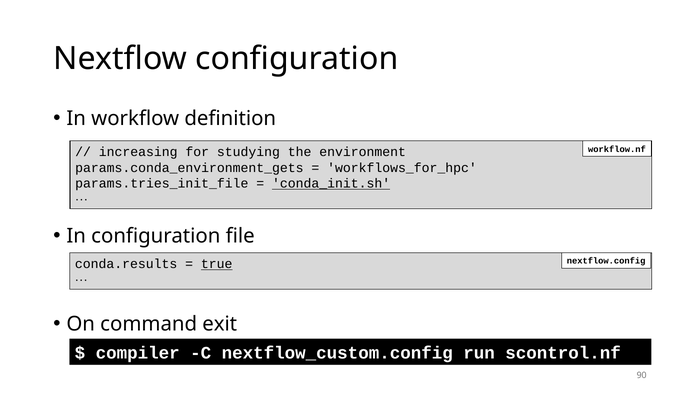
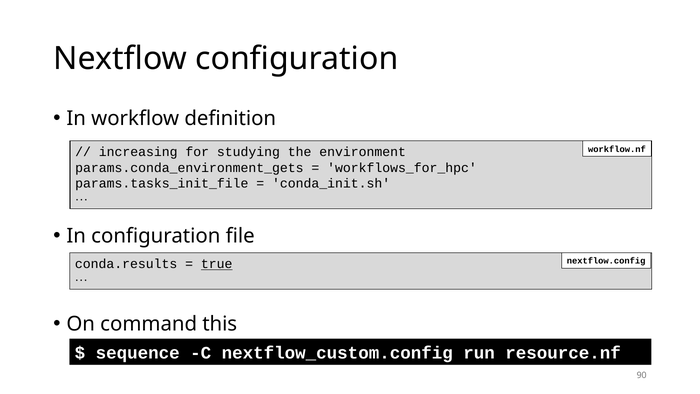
params.tries_init_file: params.tries_init_file -> params.tasks_init_file (162, 183)
conda_init.sh underline: present -> none (331, 183)
exit: exit -> this (220, 324)
compiler: compiler -> sequence (138, 353)
scontrol.nf: scontrol.nf -> resource.nf (563, 353)
